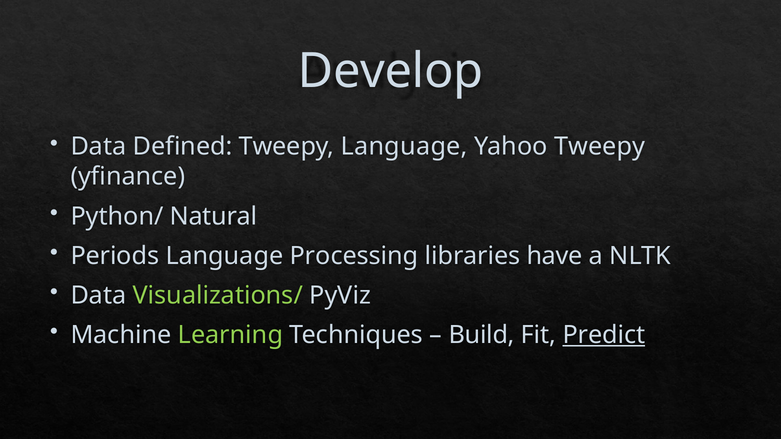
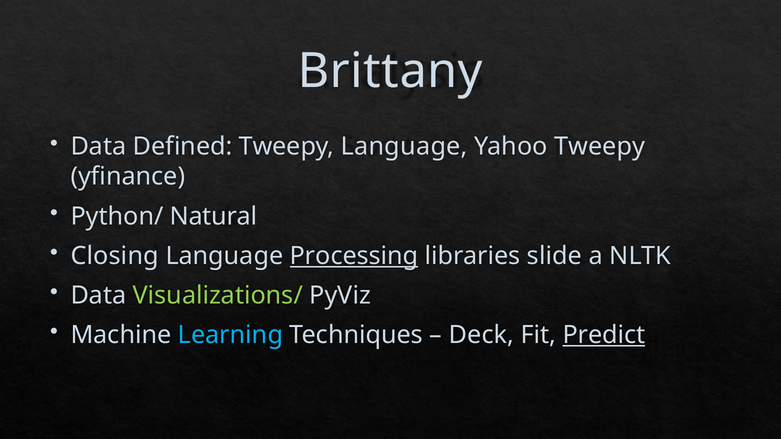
Develop: Develop -> Brittany (390, 71)
Periods: Periods -> Closing (115, 256)
Processing underline: none -> present (354, 256)
have: have -> slide (554, 256)
Learning colour: light green -> light blue (230, 335)
Build: Build -> Deck (481, 335)
